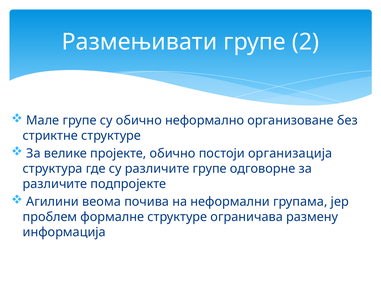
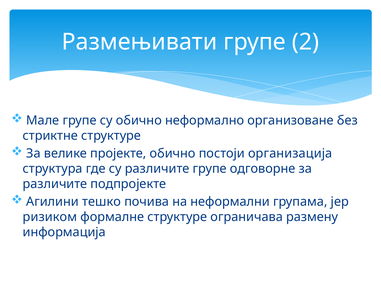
веома: веома -> тешко (101, 202)
проблем: проблем -> ризиком (50, 217)
